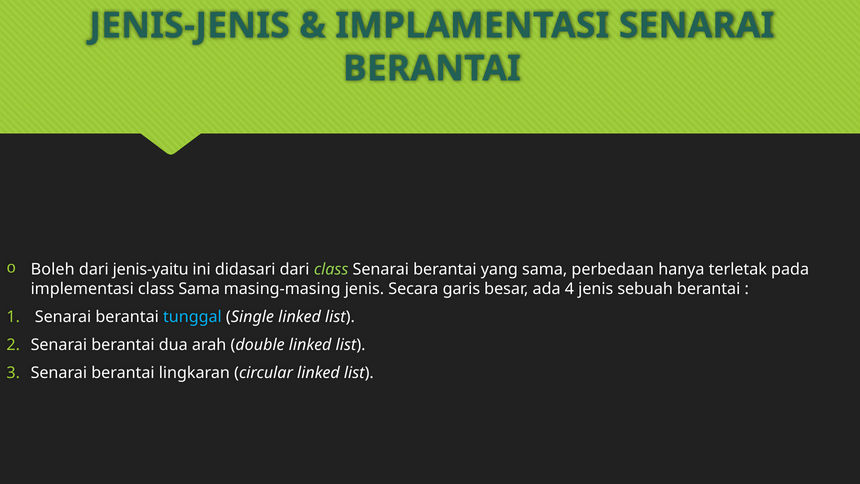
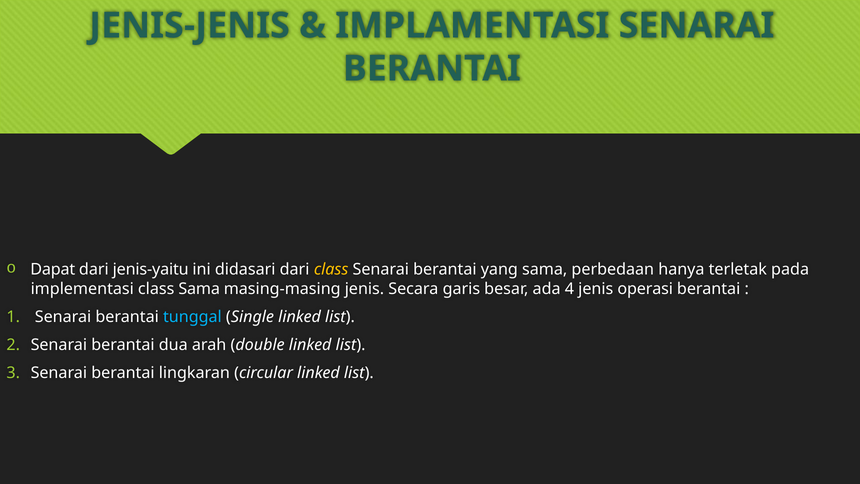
Boleh: Boleh -> Dapat (53, 269)
class colour: light green -> yellow (331, 269)
sebuah: sebuah -> operasi (645, 289)
